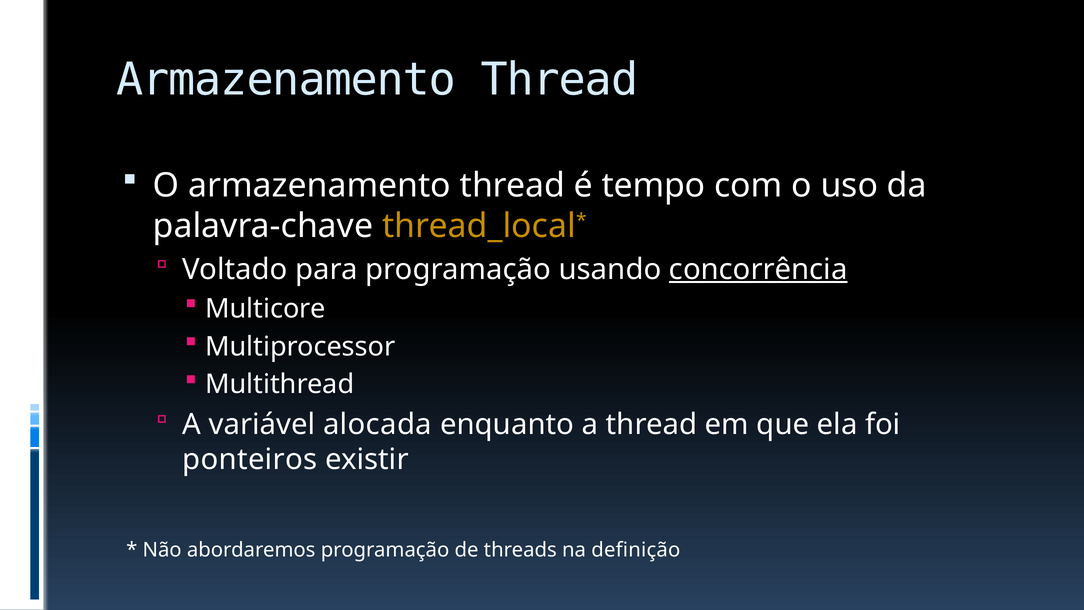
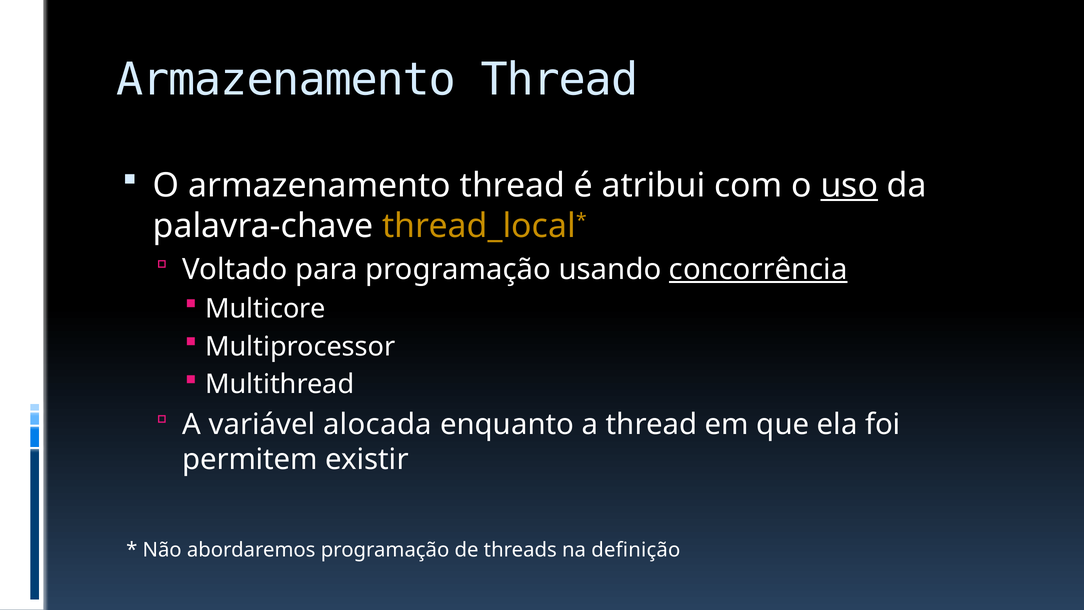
tempo: tempo -> atribui (654, 185)
uso underline: none -> present (849, 185)
ponteiros: ponteiros -> permitem (250, 459)
